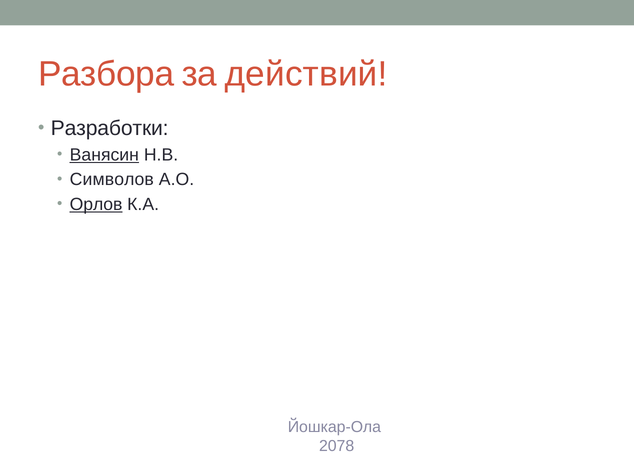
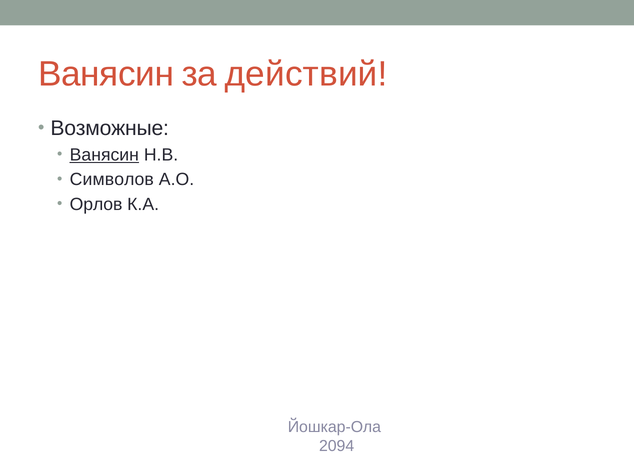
Разбора: Разбора -> Ванясин (106, 74)
Разработки: Разработки -> Возможные (110, 128)
Орлов underline: present -> none (96, 204)
2078: 2078 -> 2094 (337, 445)
